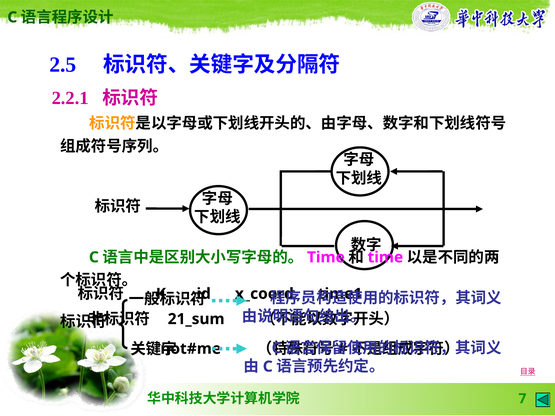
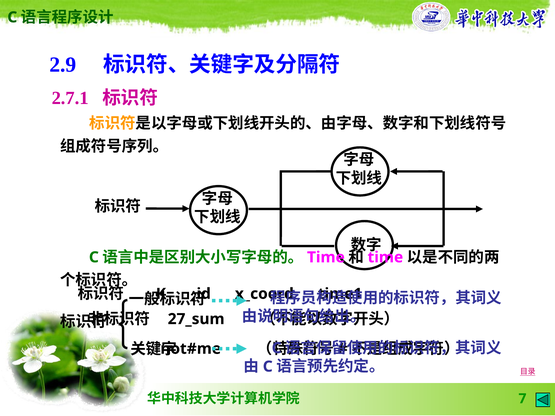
2.5: 2.5 -> 2.9 (63, 65)
2.2.1: 2.2.1 -> 2.7.1 (70, 98)
21_sum: 21_sum -> 27_sum (196, 319)
